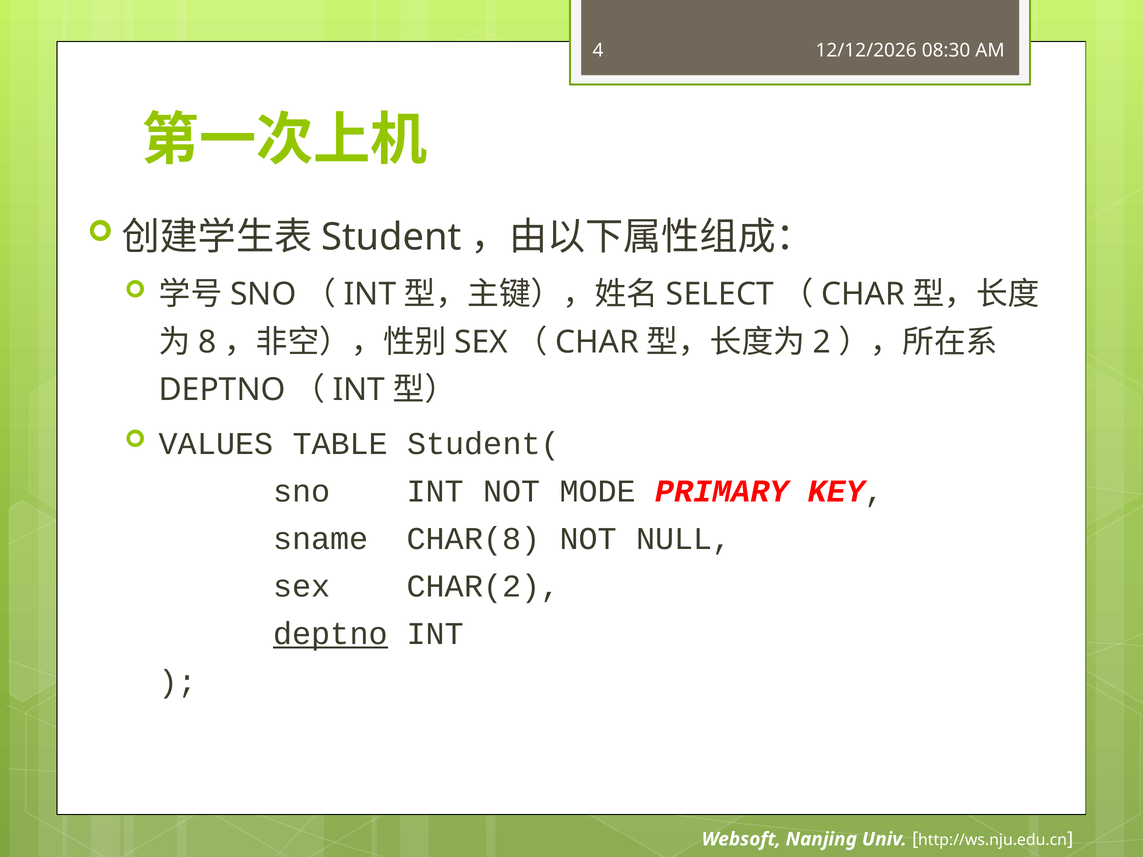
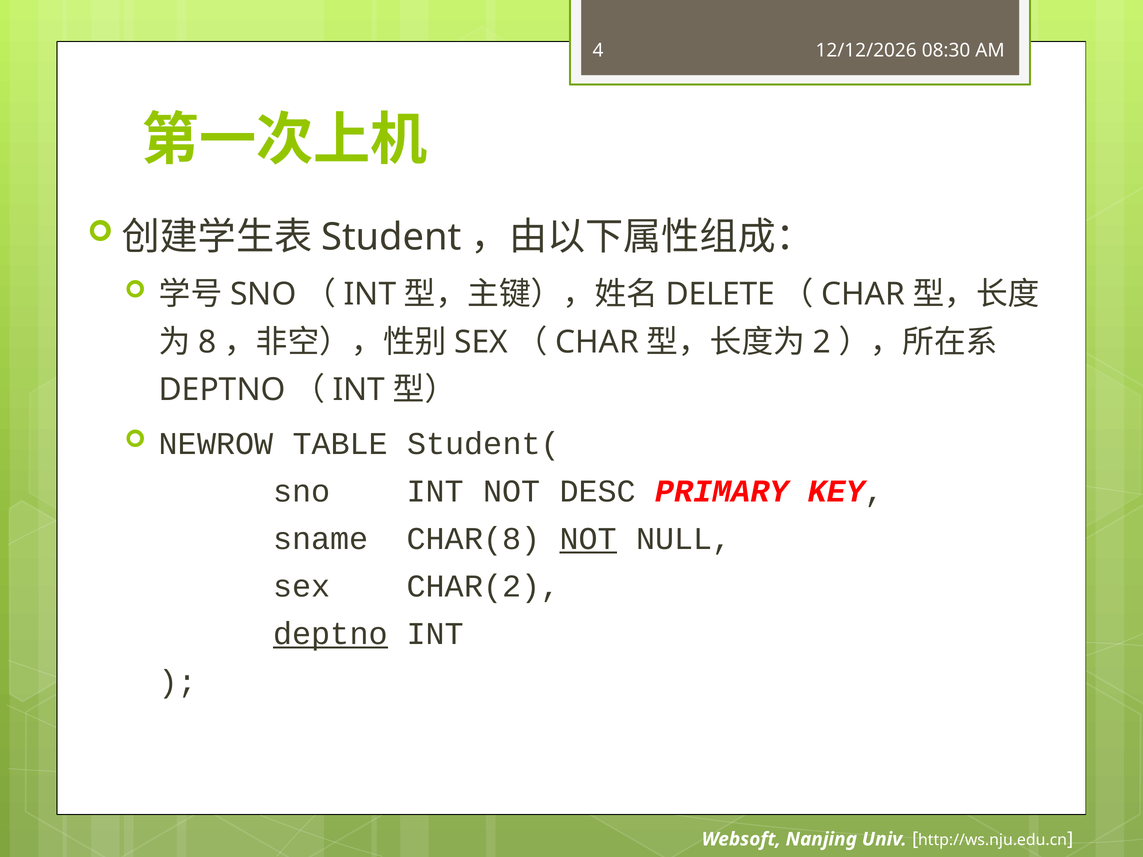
SELECT: SELECT -> DELETE (720, 295)
VALUES: VALUES -> NEWROW (216, 444)
MODE: MODE -> DESC (598, 491)
NOT underline: none -> present (588, 539)
